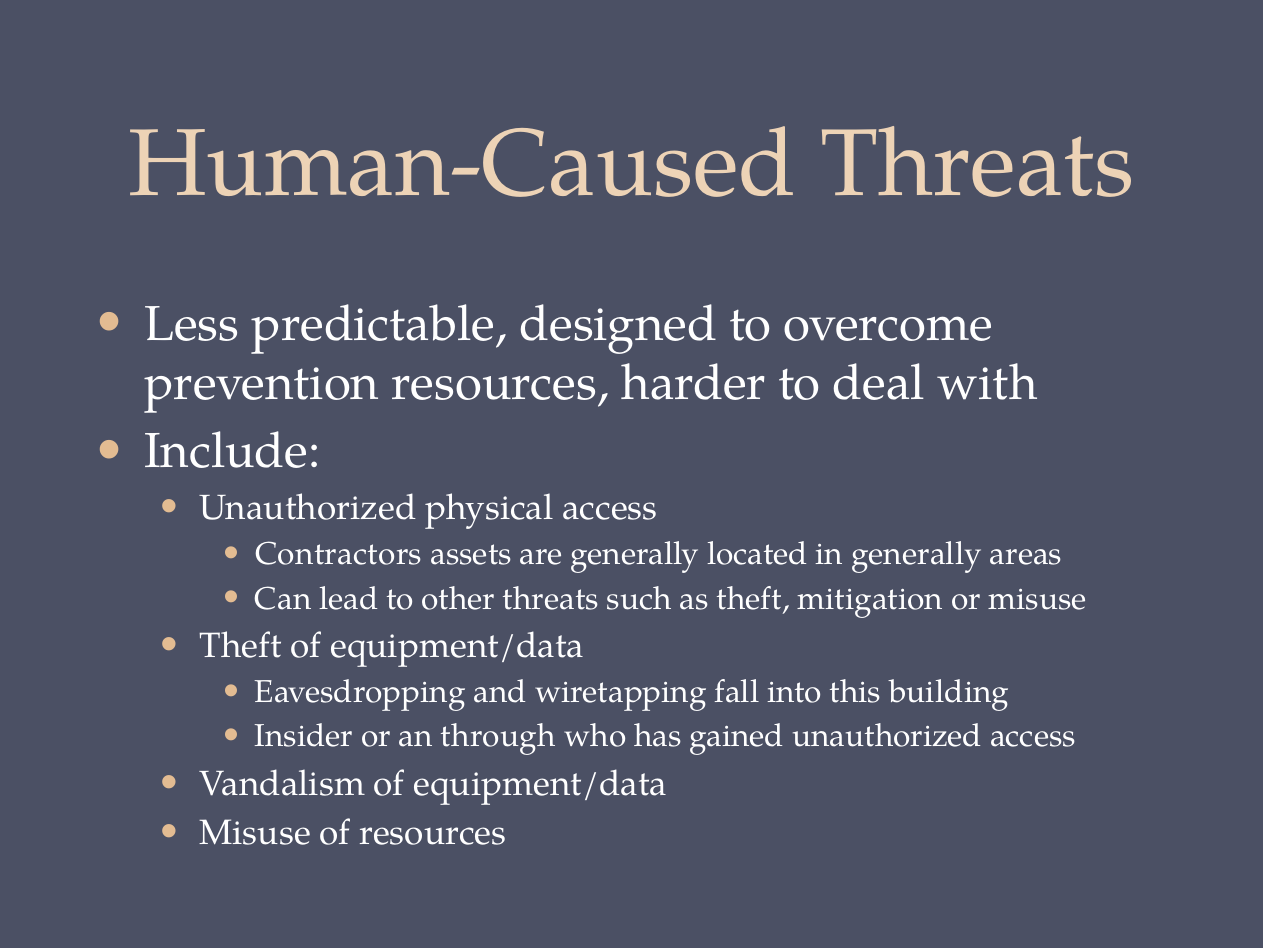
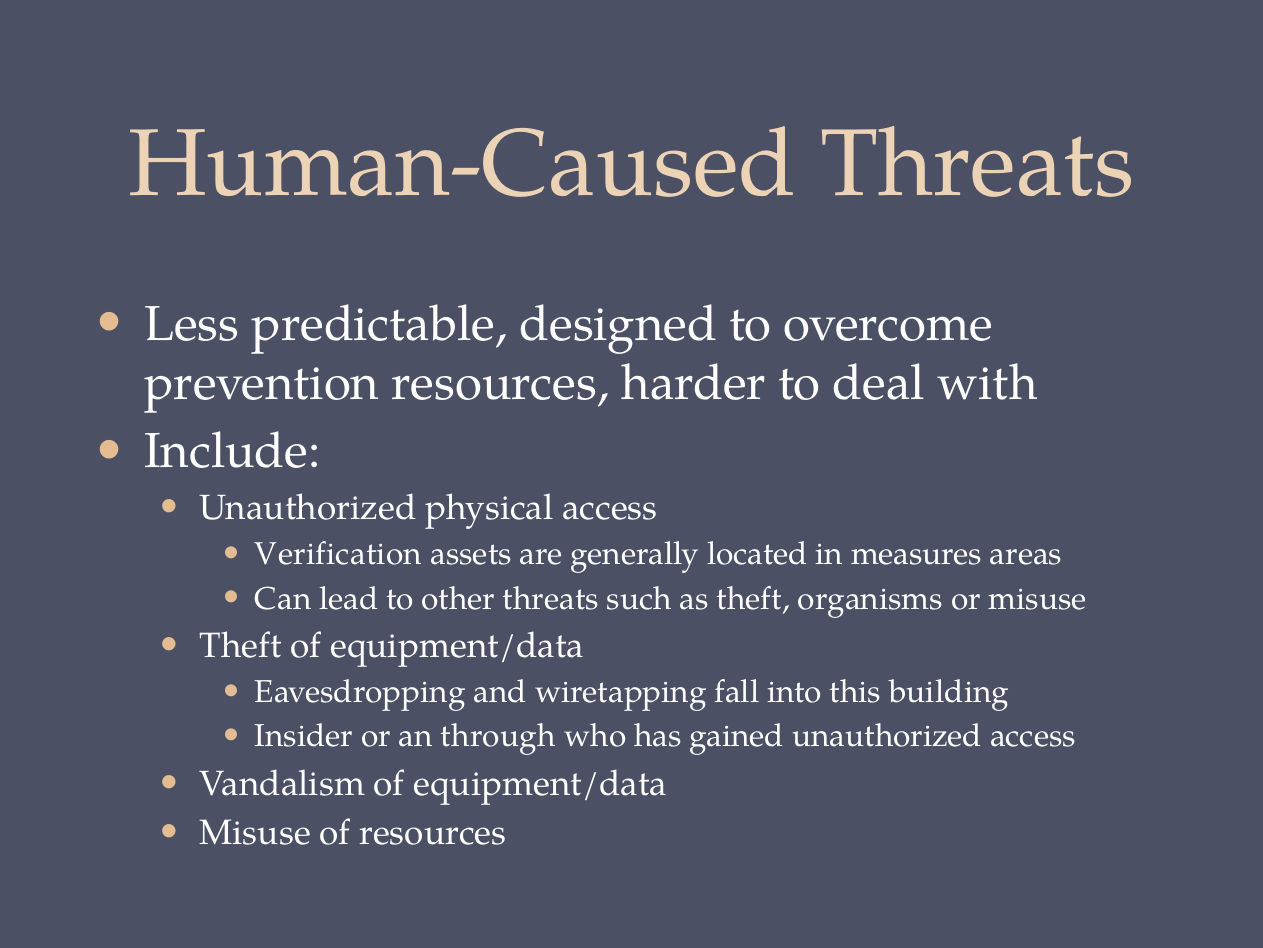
Contractors: Contractors -> Verification (339, 554)
in generally: generally -> measures (917, 554)
mitigation: mitigation -> organisms (871, 598)
